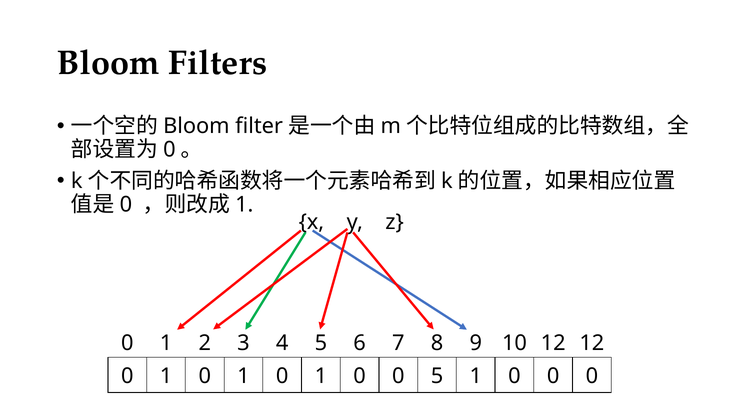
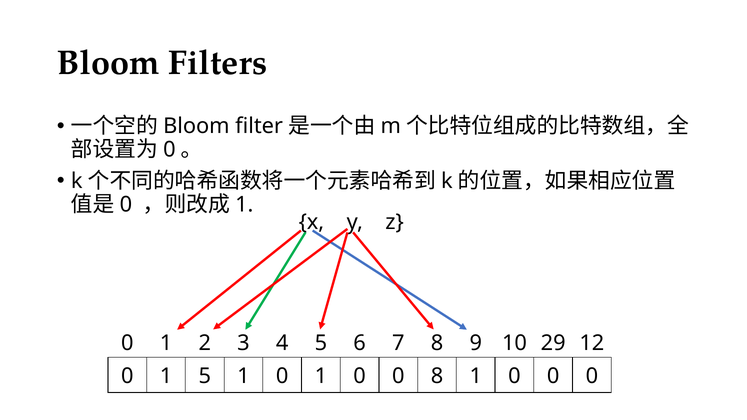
10 12: 12 -> 29 (553, 343)
0: 0 -> 5 (205, 376)
0 5: 5 -> 8 (437, 376)
